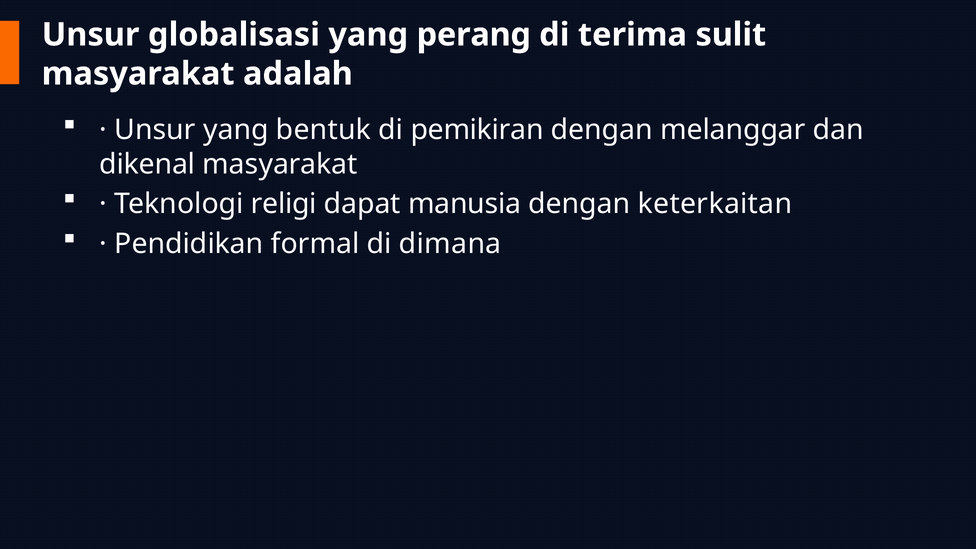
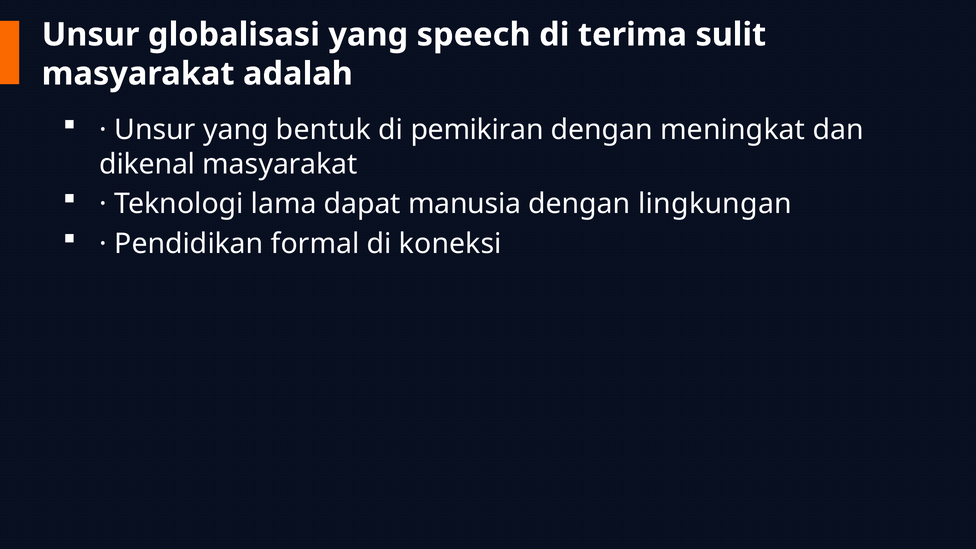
perang: perang -> speech (474, 35)
melanggar: melanggar -> meningkat (733, 130)
religi: religi -> lama (284, 204)
keterkaitan: keterkaitan -> lingkungan (715, 204)
dimana: dimana -> koneksi (450, 244)
